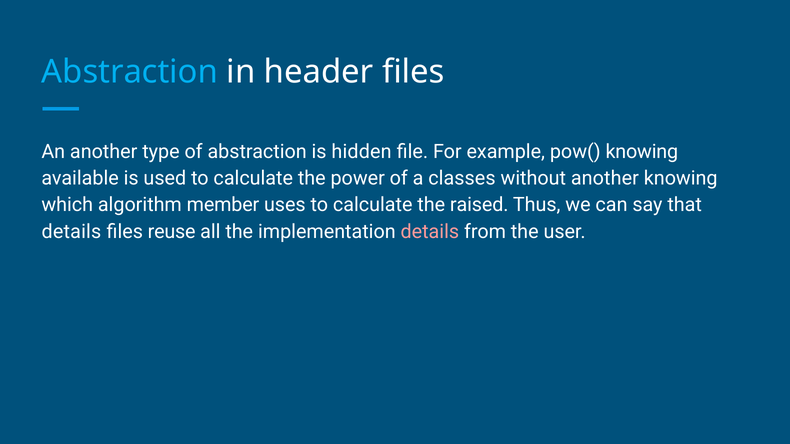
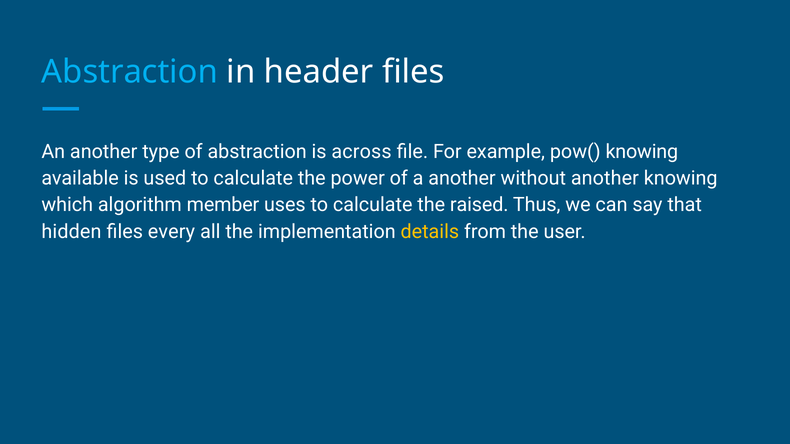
hidden: hidden -> across (362, 152)
a classes: classes -> another (462, 178)
details: details -> hidden (71, 232)
reuse: reuse -> every (171, 232)
details colour: pink -> yellow (430, 232)
